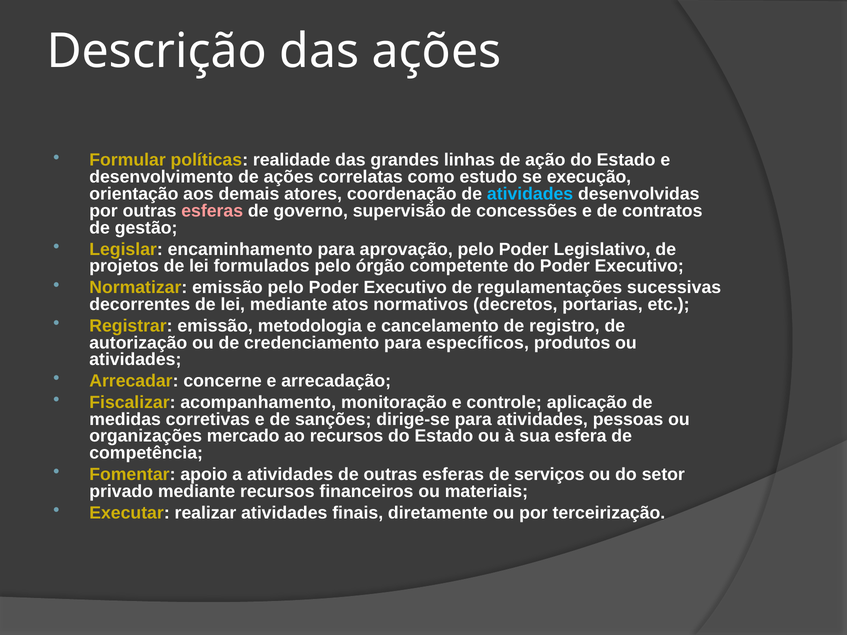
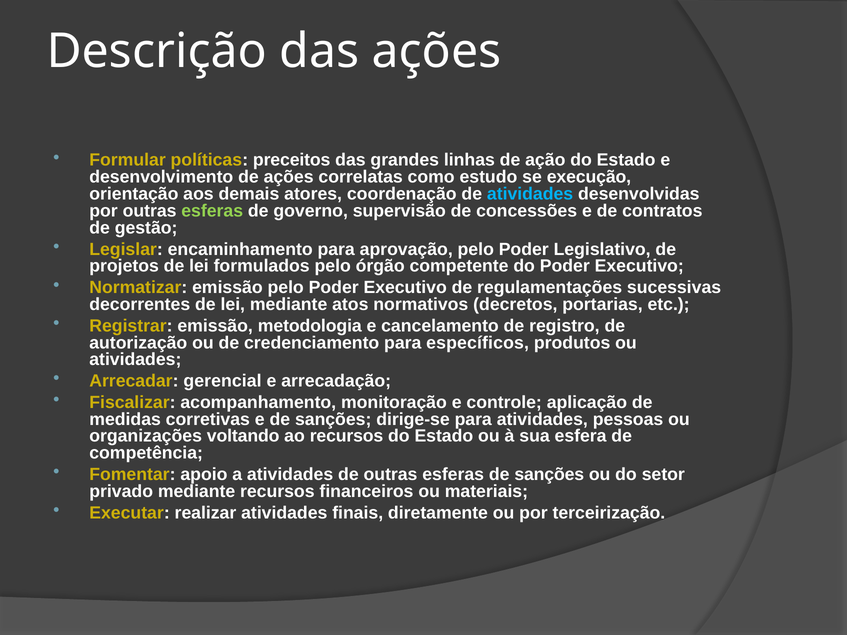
realidade: realidade -> preceitos (292, 160)
esferas colour: pink -> light green (212, 211)
concerne: concerne -> gerencial (223, 381)
mercado: mercado -> voltando (243, 436)
esferas de serviços: serviços -> sanções (549, 475)
